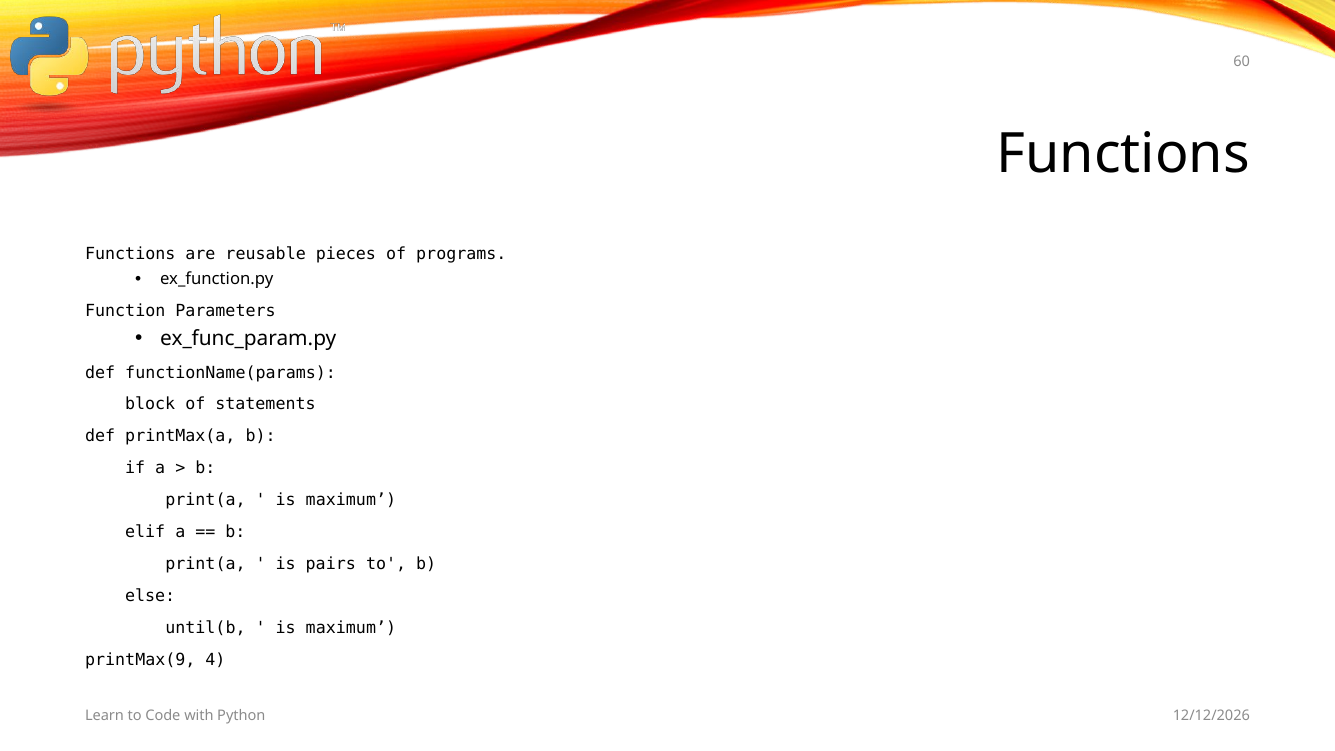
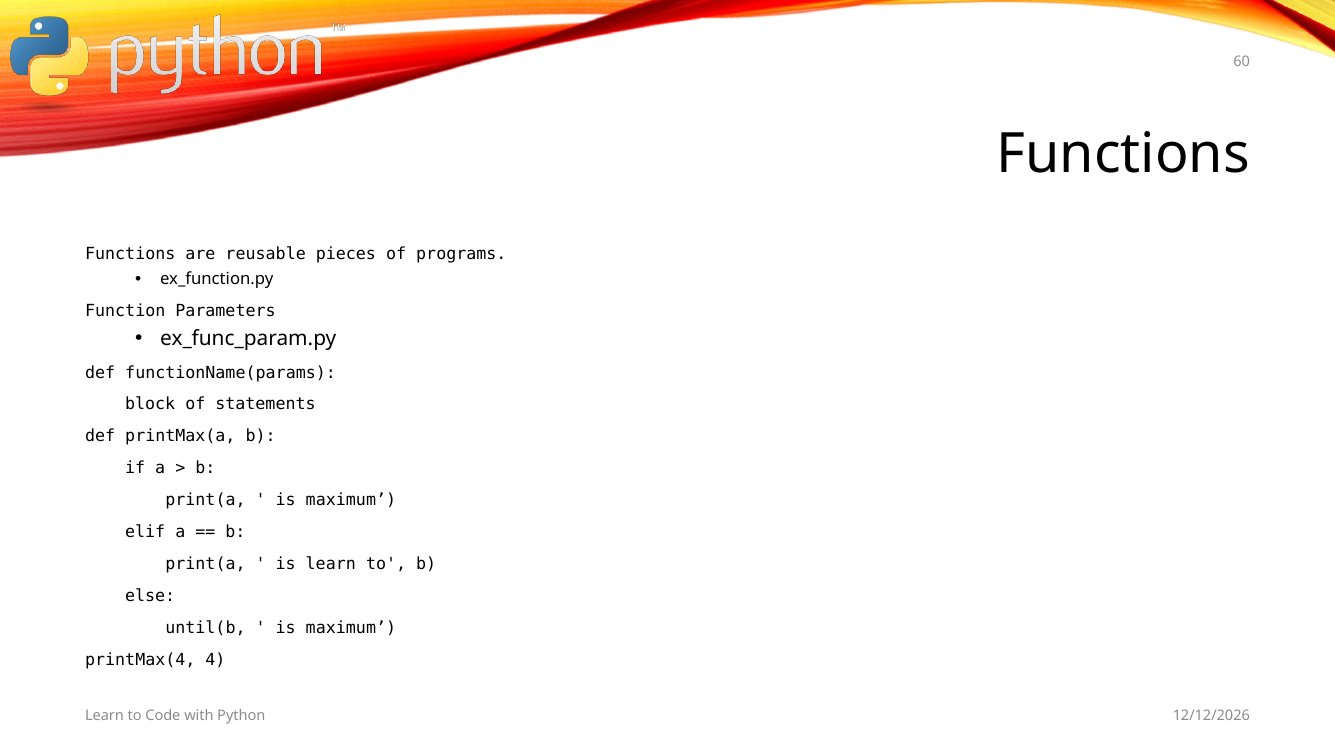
is pairs: pairs -> learn (331, 564)
printMax(9: printMax(9 -> printMax(4 (140, 660)
